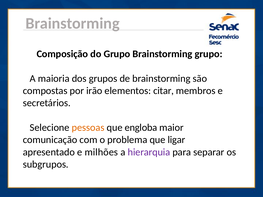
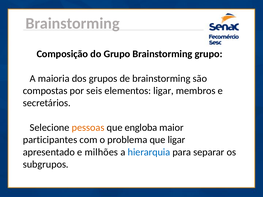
irão: irão -> seis (94, 91)
elementos citar: citar -> ligar (163, 91)
comunicação: comunicação -> participantes (50, 140)
hierarquia colour: purple -> blue (149, 152)
